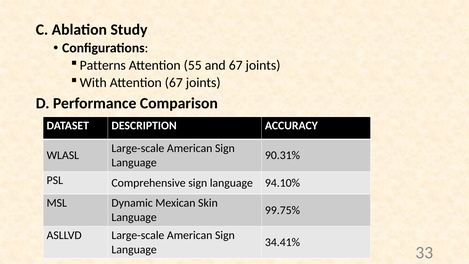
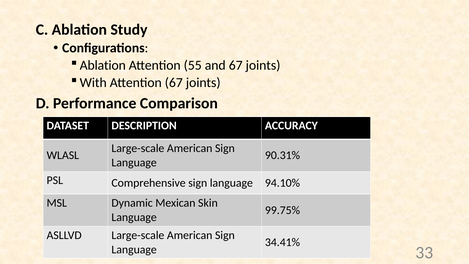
Patterns: Patterns -> Ablation (103, 65)
